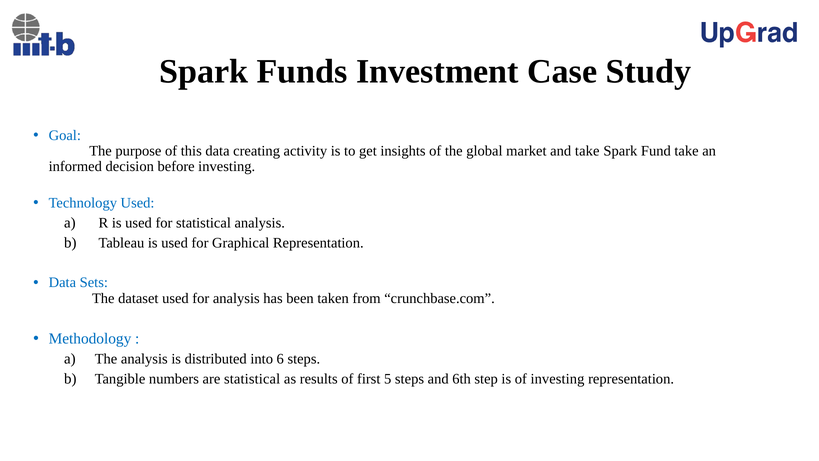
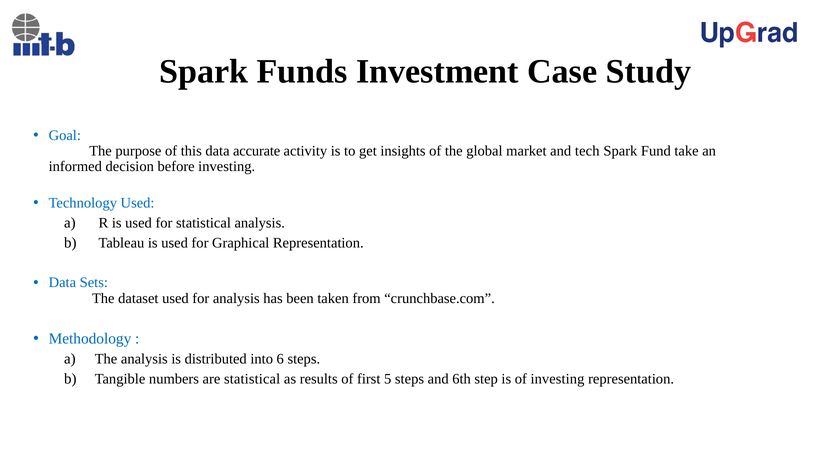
creating: creating -> accurate (257, 151)
and take: take -> tech (587, 151)
